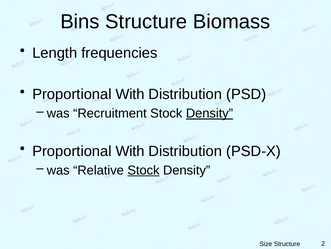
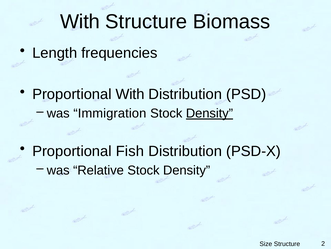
Bins: Bins -> With (80, 22)
Recruitment: Recruitment -> Immigration (110, 113)
With: With -> Fish (130, 151)
Stock underline: present -> none (143, 170)
